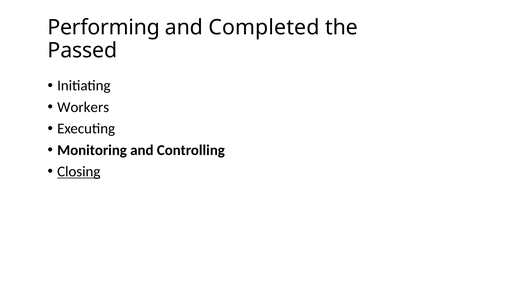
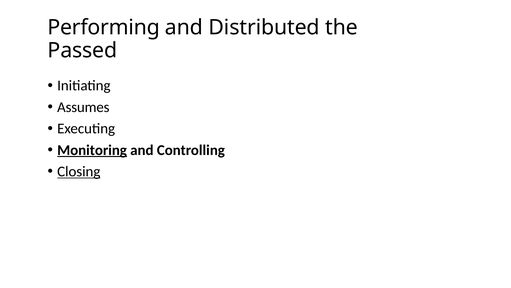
Completed: Completed -> Distributed (264, 27)
Workers: Workers -> Assumes (83, 107)
Monitoring underline: none -> present (92, 150)
